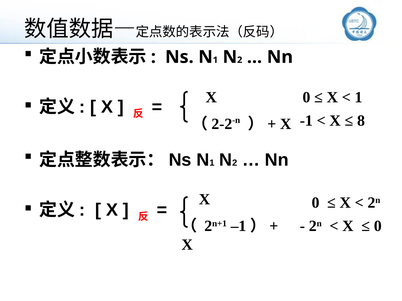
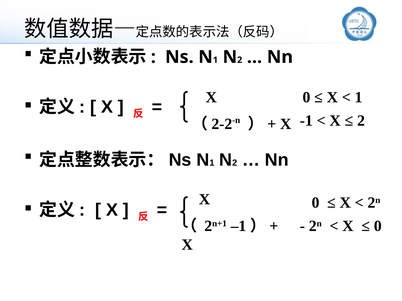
8: 8 -> 2 (361, 121)
